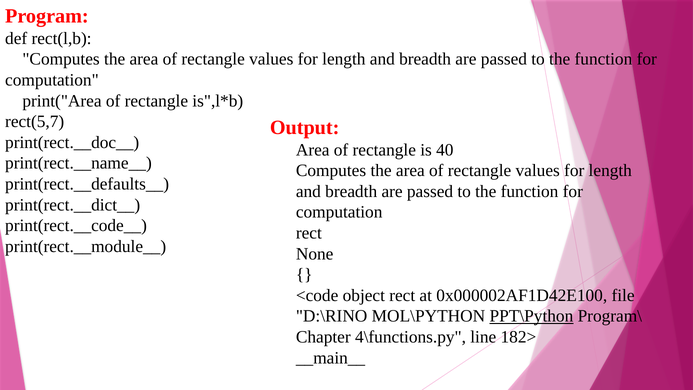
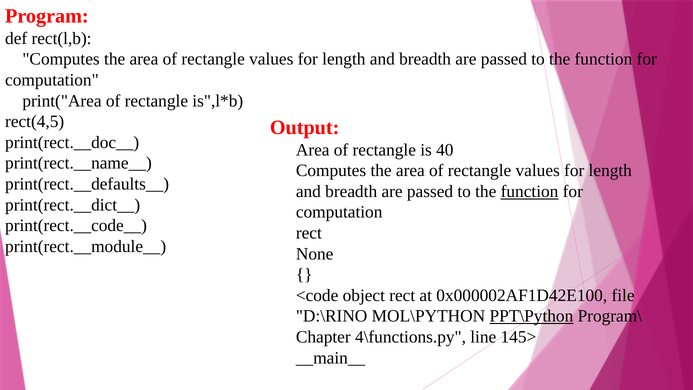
rect(5,7: rect(5,7 -> rect(4,5 (35, 122)
function underline: none -> present (530, 191)
182>: 182> -> 145> (518, 337)
